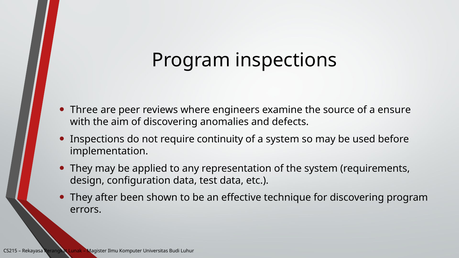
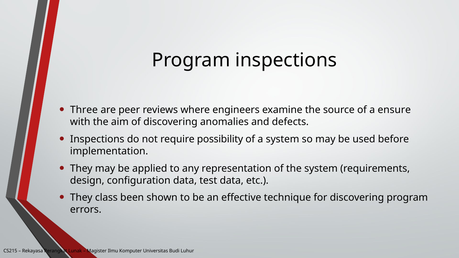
continuity: continuity -> possibility (220, 139)
after: after -> class (106, 198)
